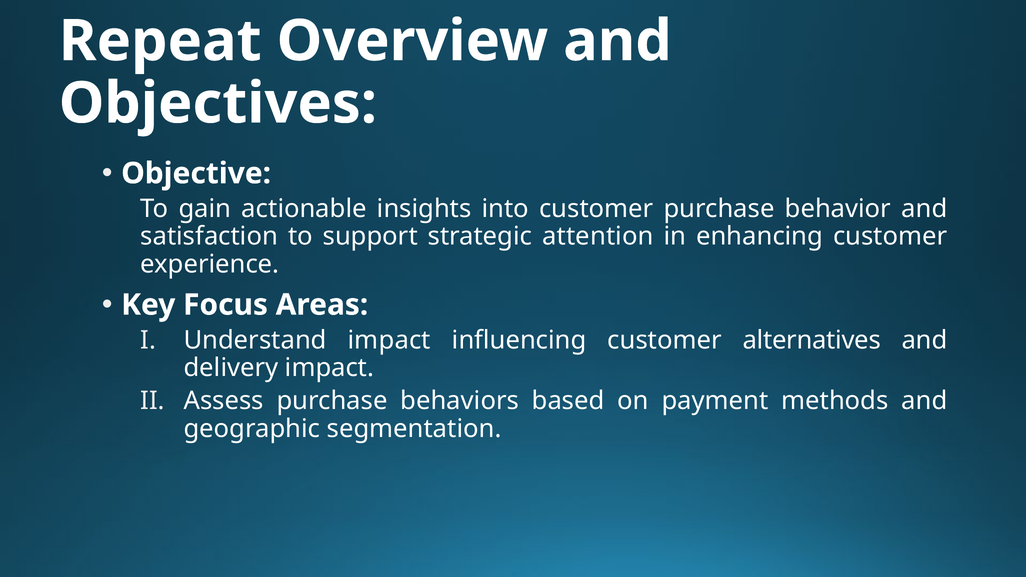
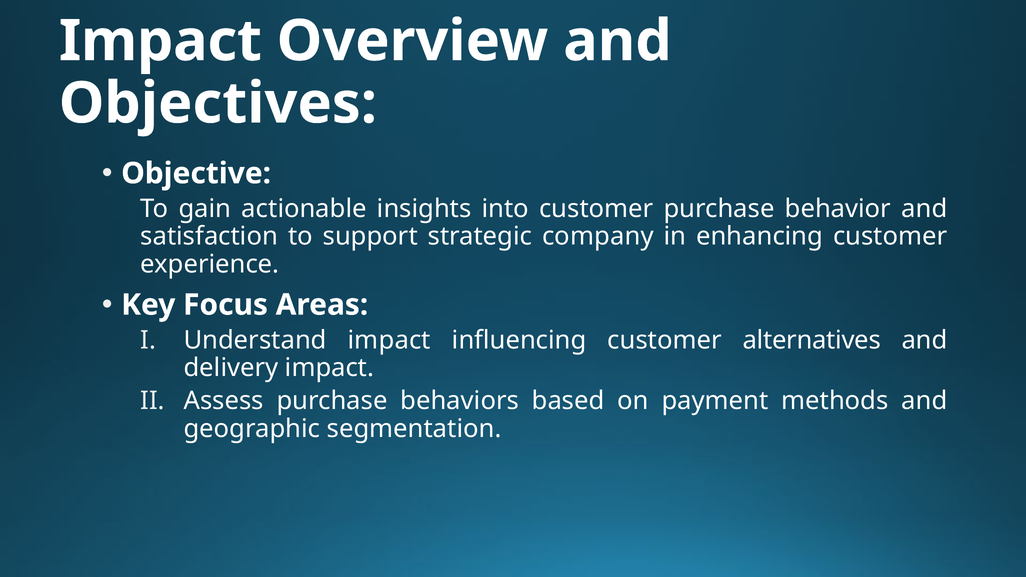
Repeat: Repeat -> Impact (160, 41)
attention: attention -> company (598, 237)
